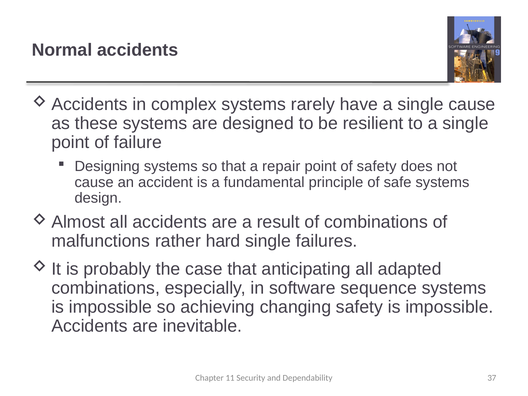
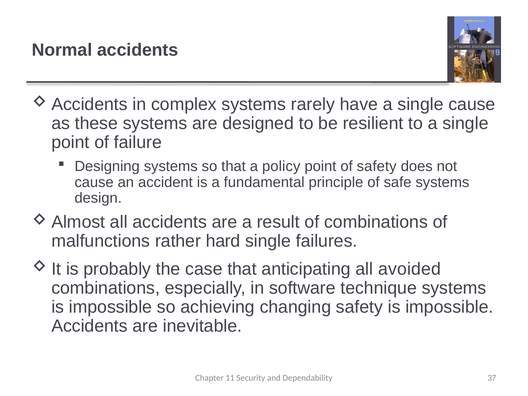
repair: repair -> policy (281, 166)
adapted: adapted -> avoided (410, 269)
sequence: sequence -> technique (379, 288)
